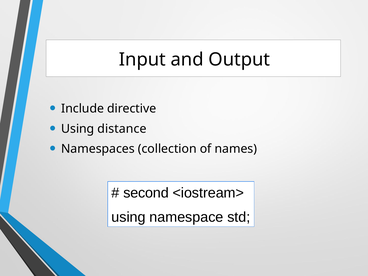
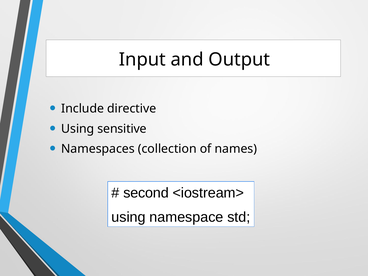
distance: distance -> sensitive (122, 129)
